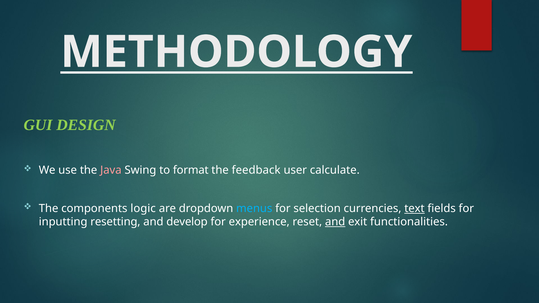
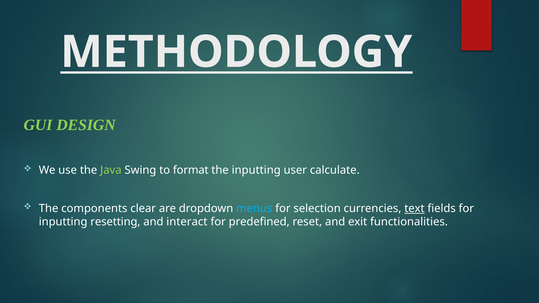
Java colour: pink -> light green (111, 170)
the feedback: feedback -> inputting (256, 170)
logic: logic -> clear (143, 208)
develop: develop -> interact (187, 222)
experience: experience -> predefined (259, 222)
and underline: present -> none (335, 222)
